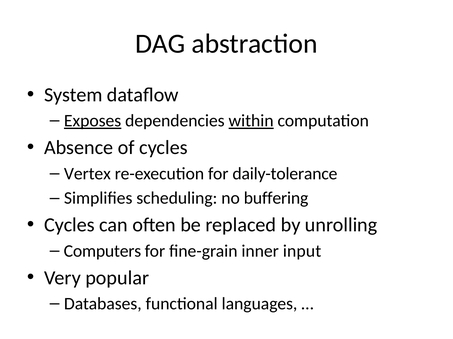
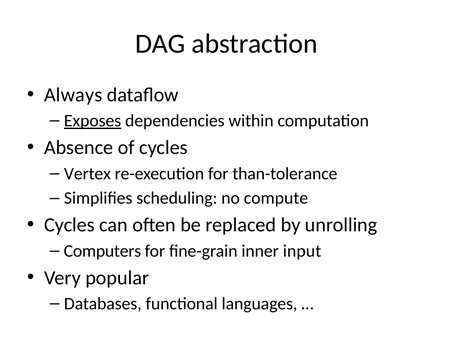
System: System -> Always (73, 95)
within underline: present -> none (251, 121)
daily-tolerance: daily-tolerance -> than-tolerance (285, 174)
buffering: buffering -> compute (276, 199)
